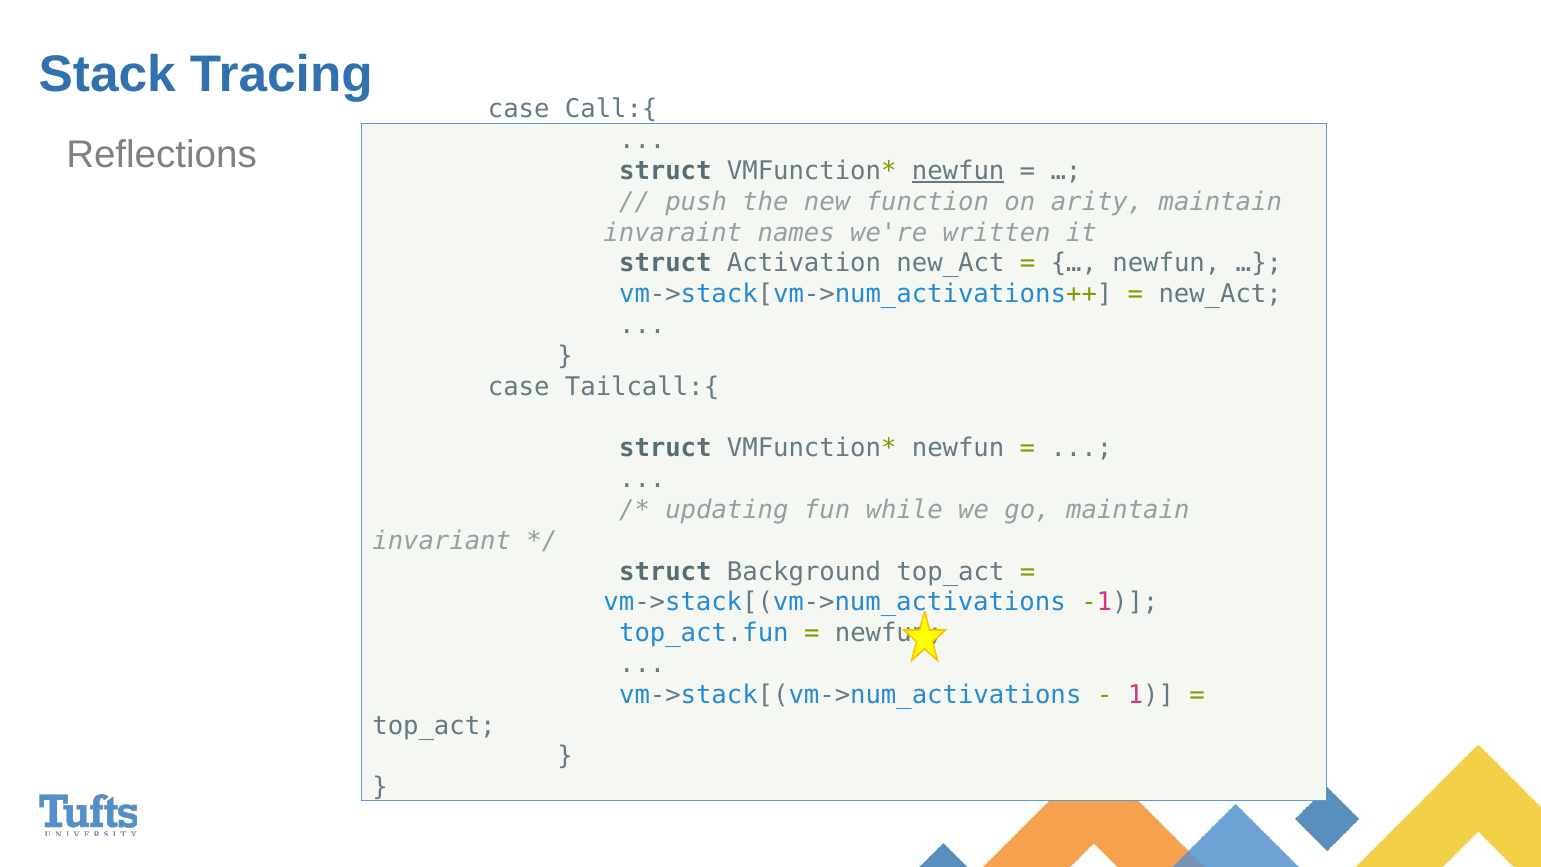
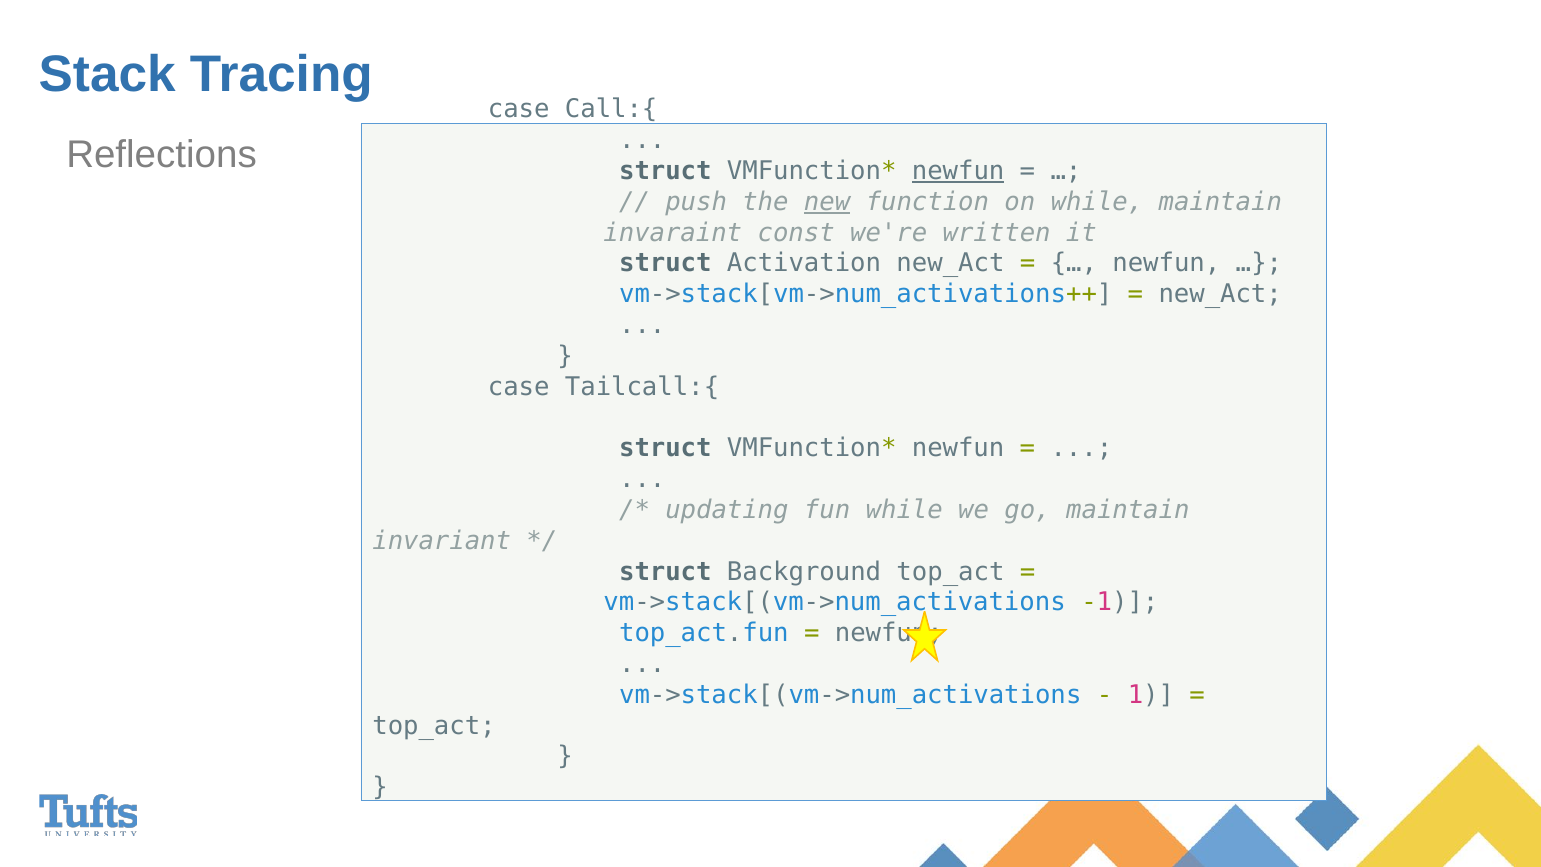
new underline: none -> present (827, 202)
on arity: arity -> while (1097, 202)
names: names -> const (796, 233)
